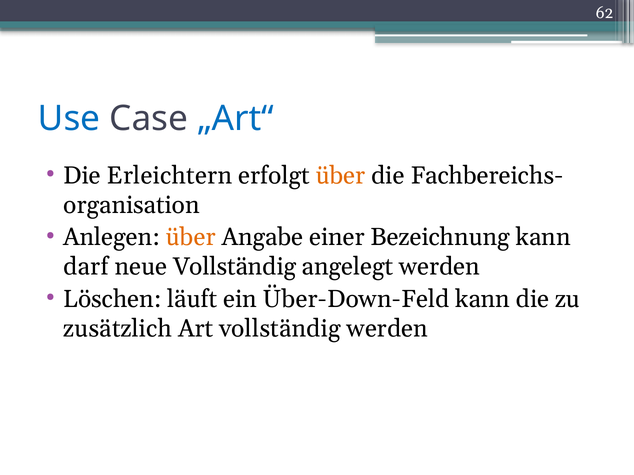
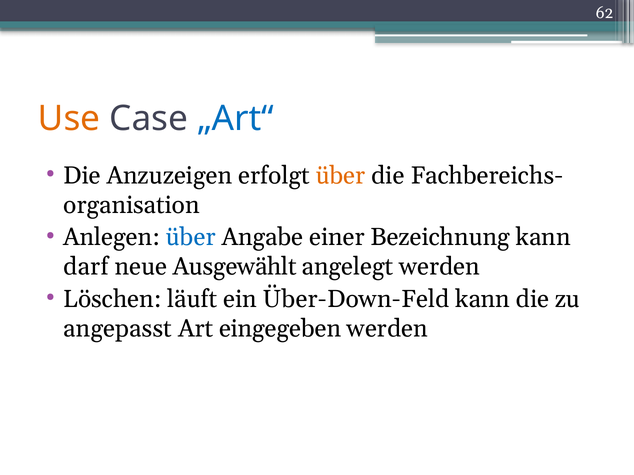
Use colour: blue -> orange (69, 119)
Erleichtern: Erleichtern -> Anzuzeigen (170, 176)
über colour: orange -> blue (191, 237)
neue Vollständig: Vollständig -> Ausgewählt (235, 267)
zusätzlich: zusätzlich -> angepasst (118, 329)
Art vollständig: vollständig -> eingegeben (280, 329)
